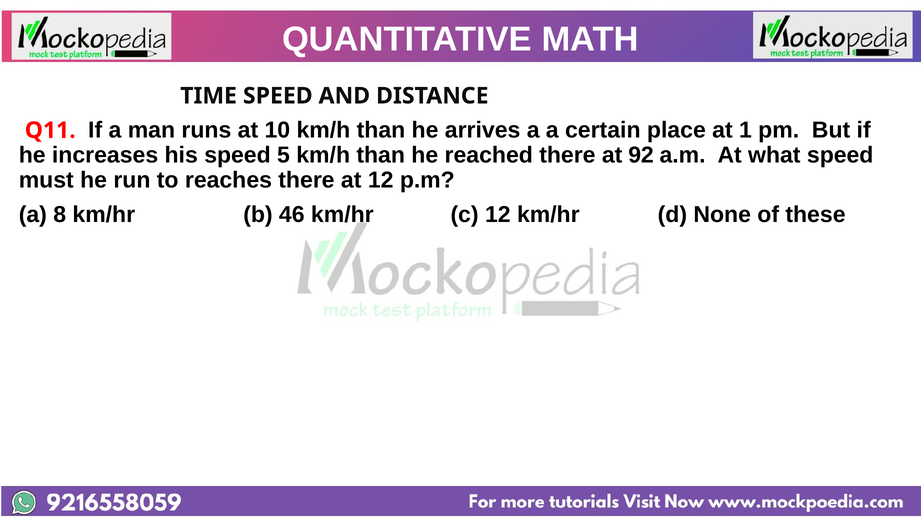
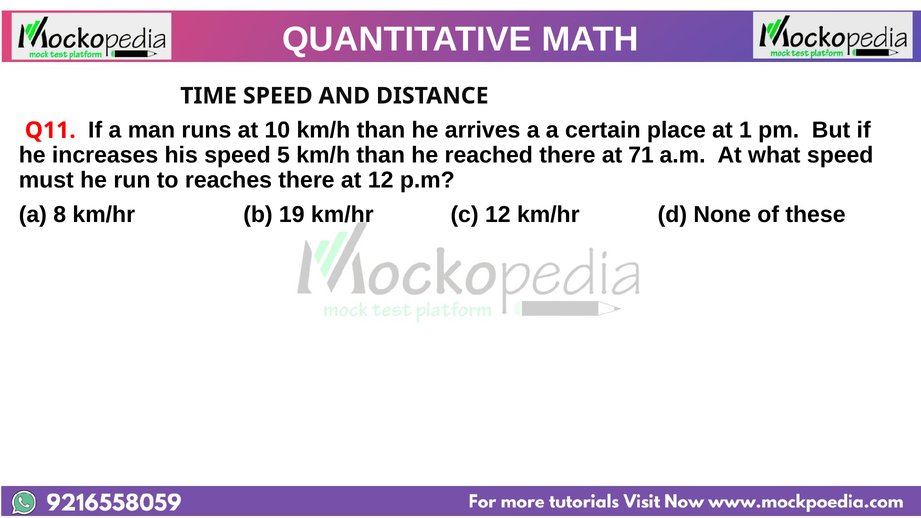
92: 92 -> 71 (641, 155)
46: 46 -> 19 (292, 214)
